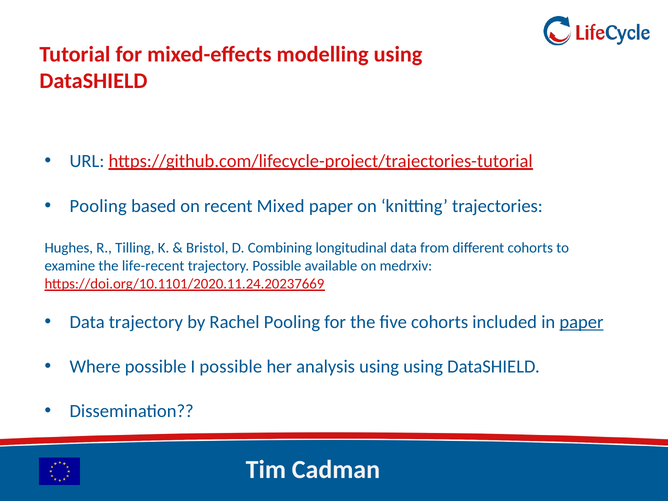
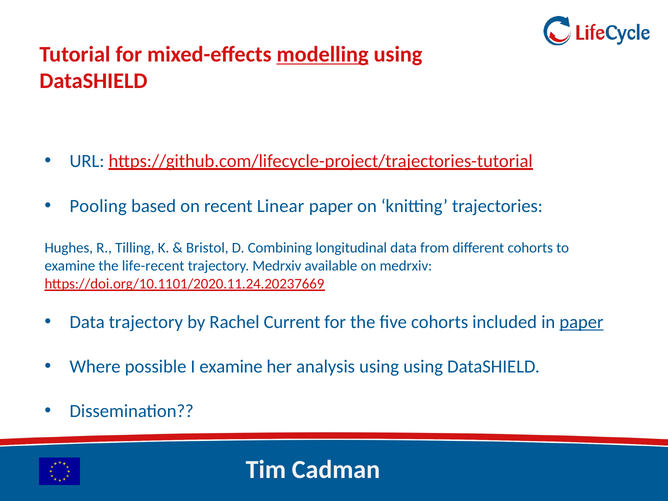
modelling underline: none -> present (323, 54)
Mixed: Mixed -> Linear (281, 206)
trajectory Possible: Possible -> Medrxiv (277, 266)
Rachel Pooling: Pooling -> Current (292, 322)
I possible: possible -> examine (231, 367)
